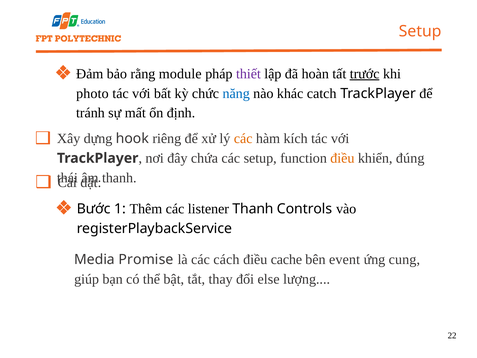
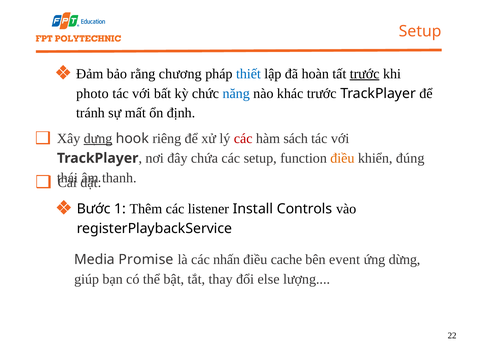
module: module -> chương (180, 74)
thiết colour: purple -> blue (248, 74)
khác catch: catch -> trước (322, 93)
dựng underline: none -> present (98, 139)
các colour: orange -> red (243, 139)
kích: kích -> sách (296, 139)
listener Thanh: Thanh -> Install (253, 209)
cách: cách -> nhấn (227, 260)
cung: cung -> dừng (405, 260)
